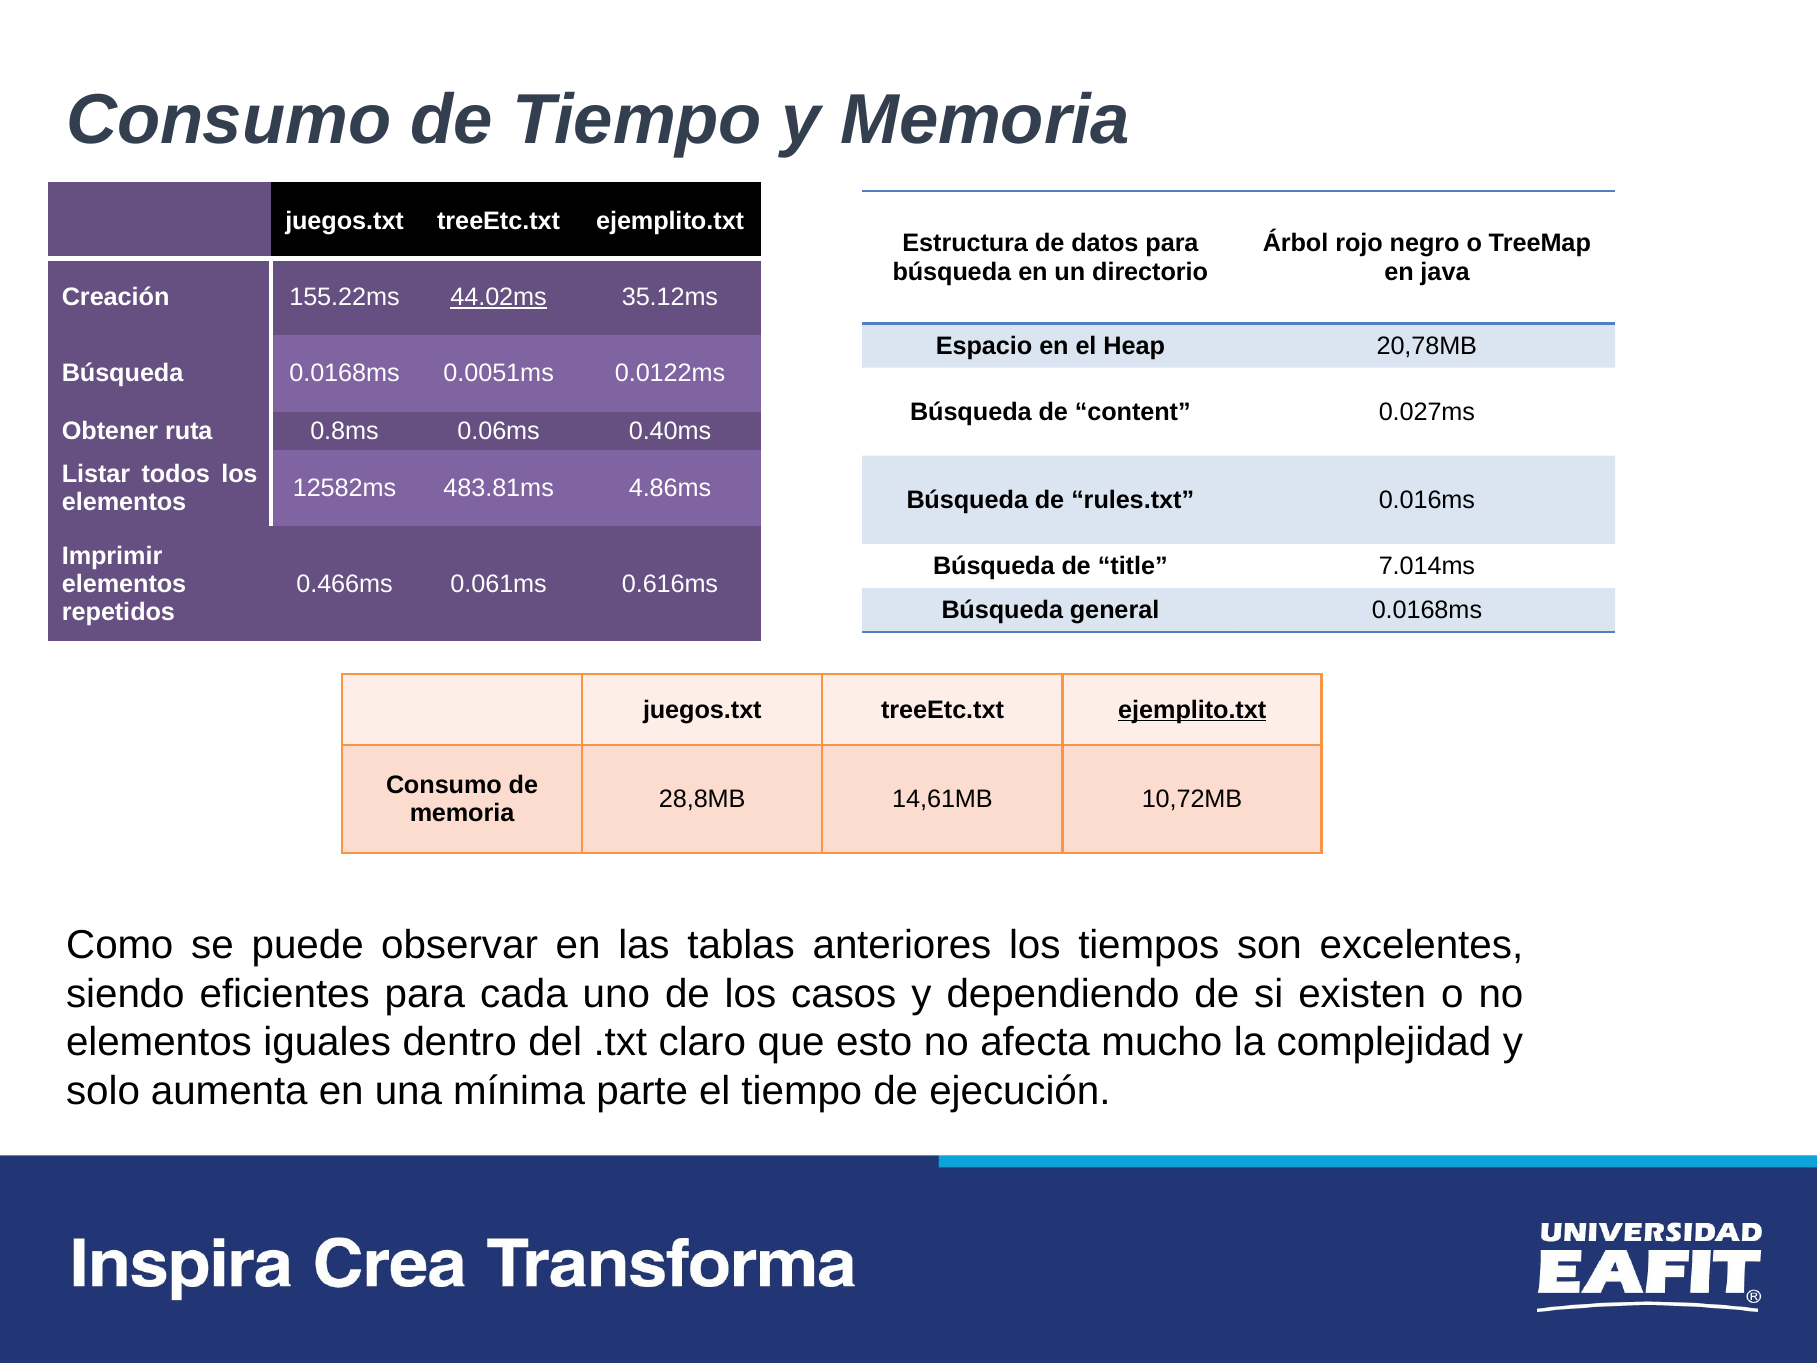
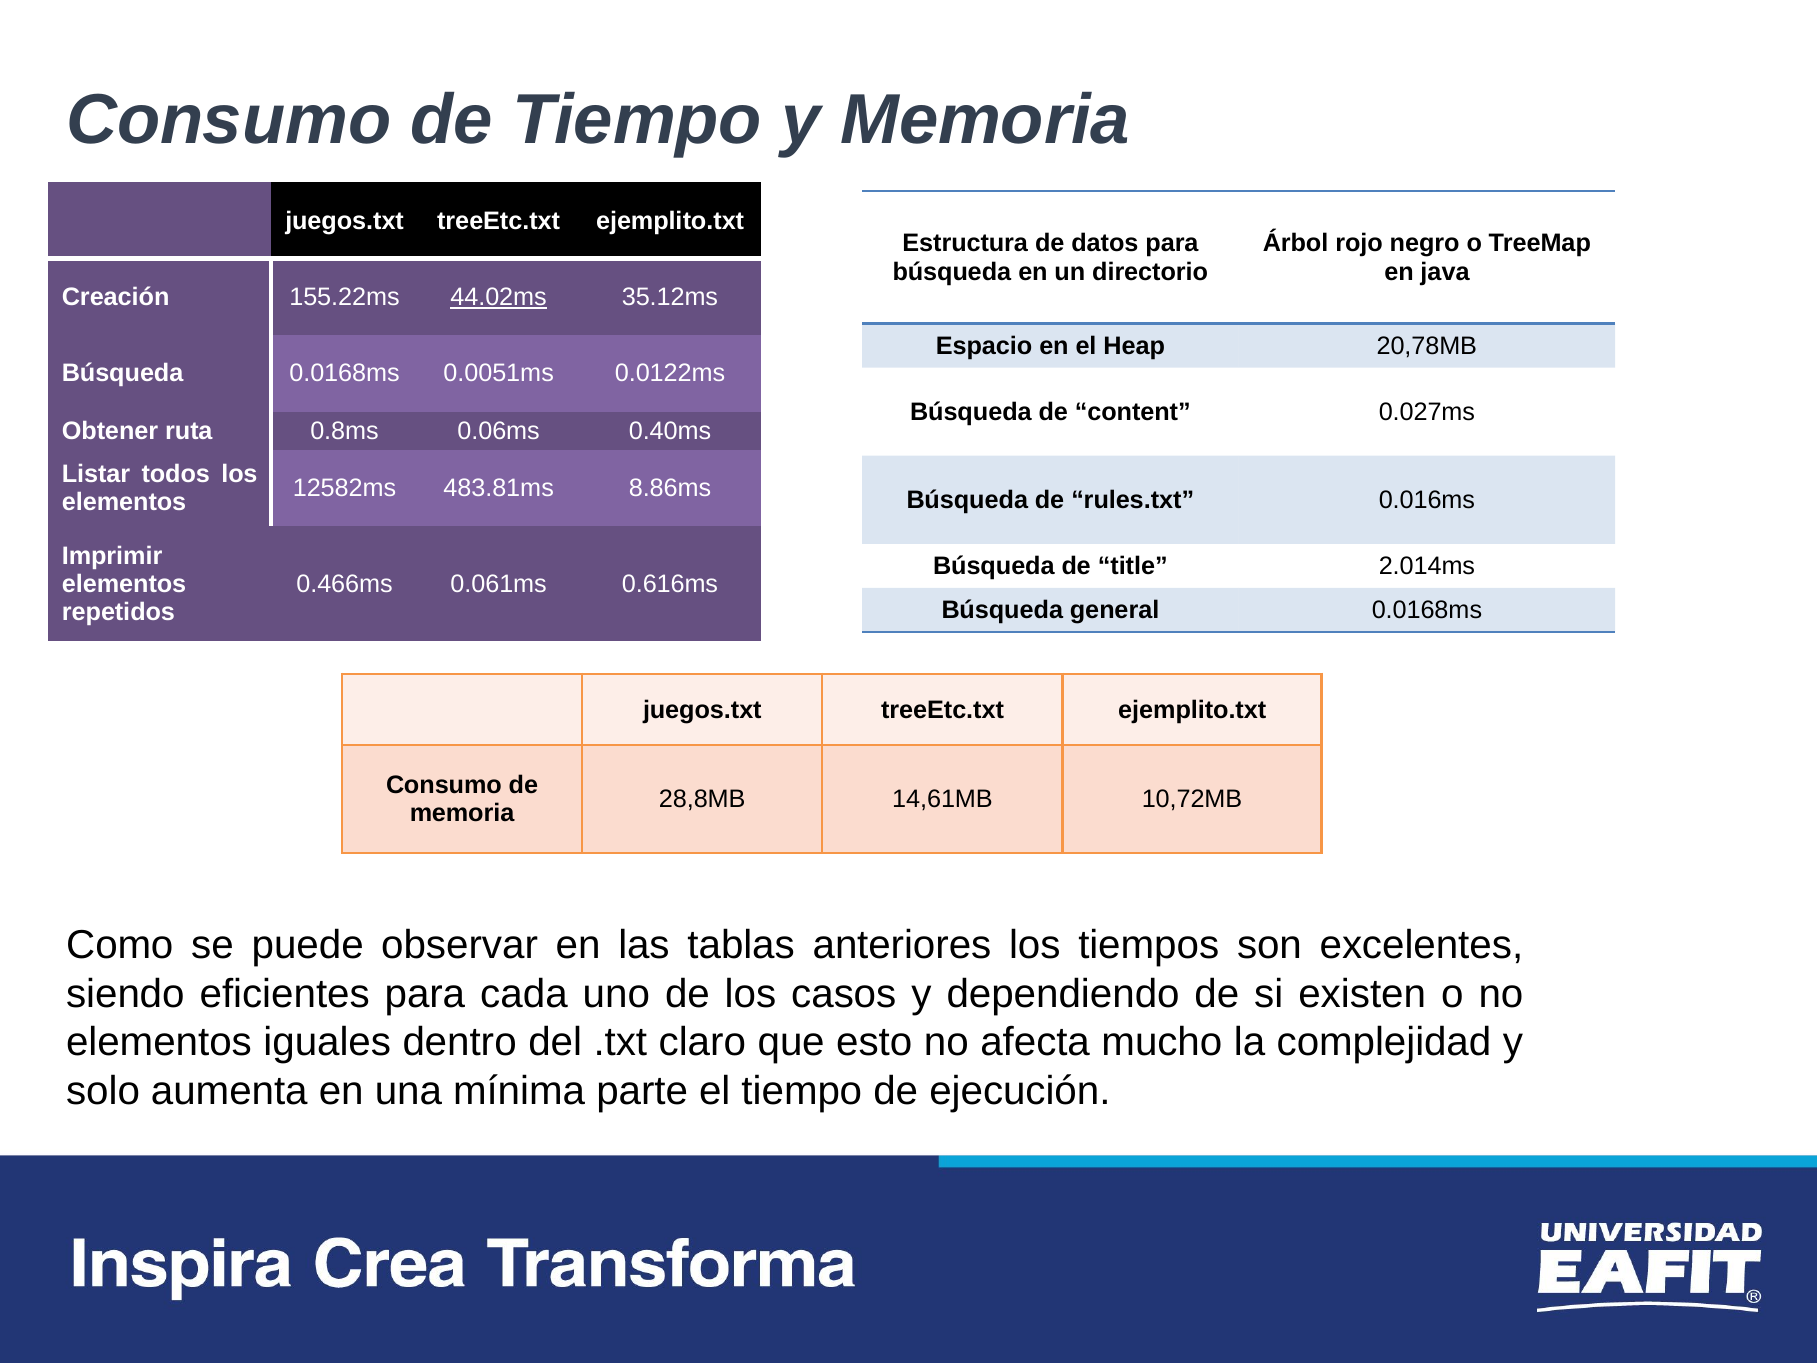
4.86ms: 4.86ms -> 8.86ms (670, 488)
7.014ms: 7.014ms -> 2.014ms (1427, 566)
ejemplito.txt underline: present -> none (1192, 710)
